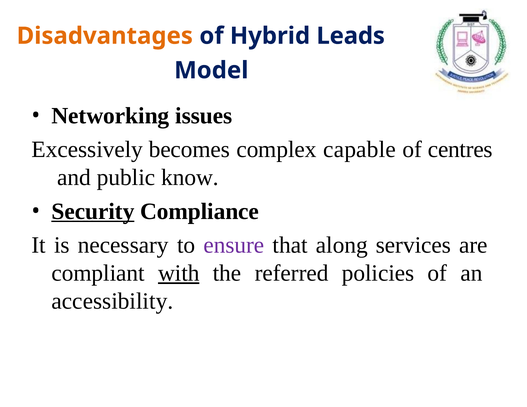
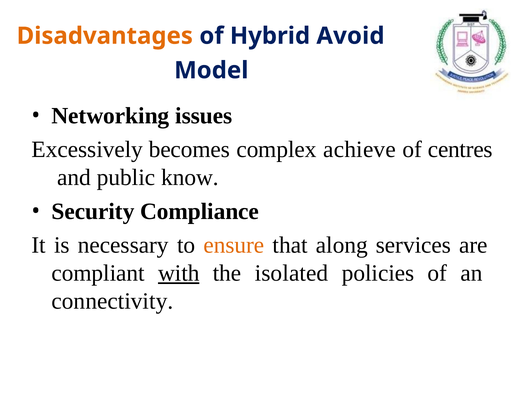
Leads: Leads -> Avoid (350, 36)
capable: capable -> achieve (360, 150)
Security underline: present -> none (93, 211)
ensure colour: purple -> orange (234, 245)
referred: referred -> isolated (292, 273)
accessibility: accessibility -> connectivity (112, 301)
